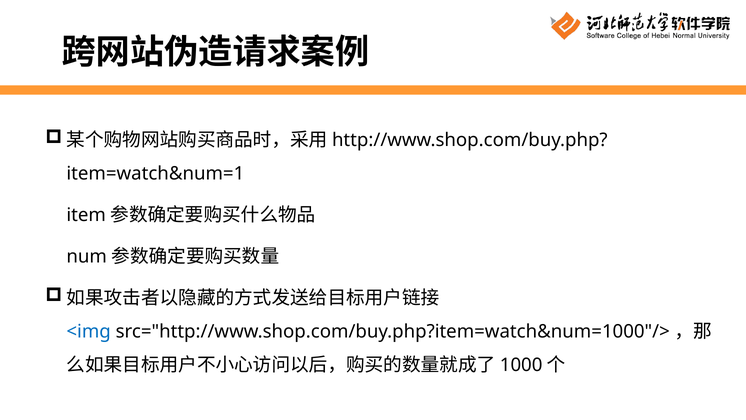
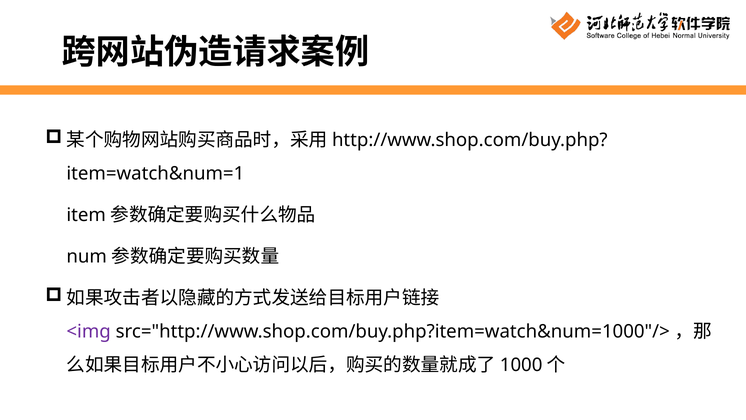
<img colour: blue -> purple (89, 331)
